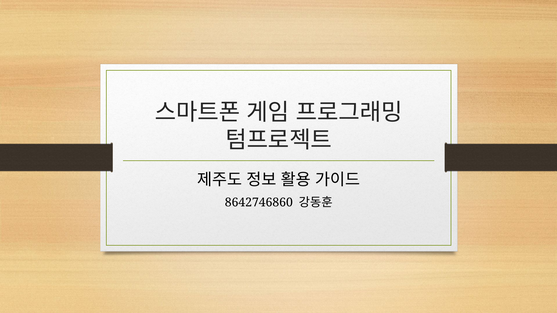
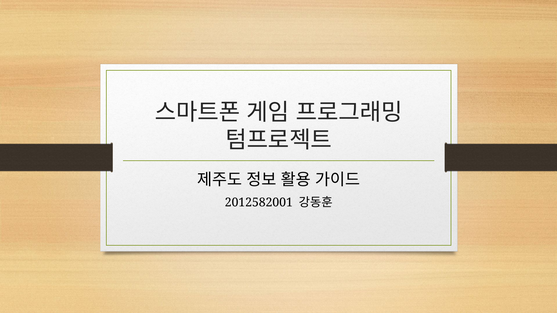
8642746860: 8642746860 -> 2012582001 (259, 203)
